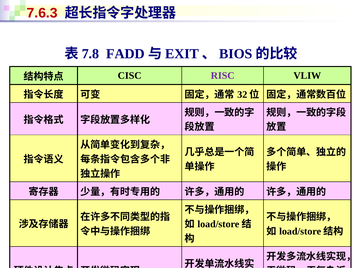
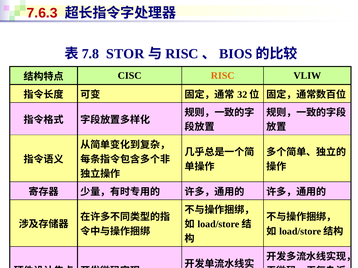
FADD: FADD -> STOR (125, 54)
EXIT: EXIT -> RISC (182, 54)
RISC colour: purple -> orange (223, 76)
